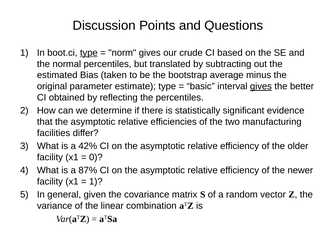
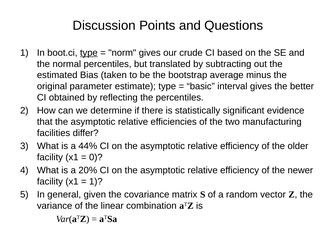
gives underline: present -> none (261, 86)
42%: 42% -> 44% (88, 146)
87%: 87% -> 20% (88, 170)
